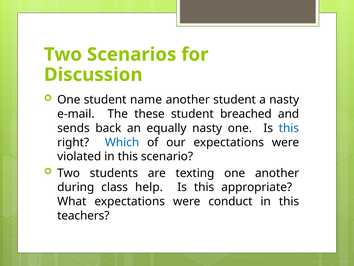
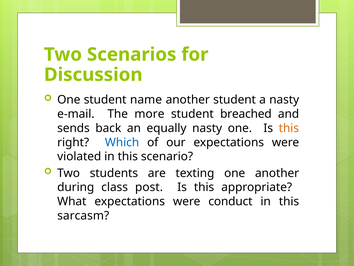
these: these -> more (149, 114)
this colour: blue -> orange (289, 128)
help: help -> post (149, 187)
teachers: teachers -> sarcasm (83, 215)
